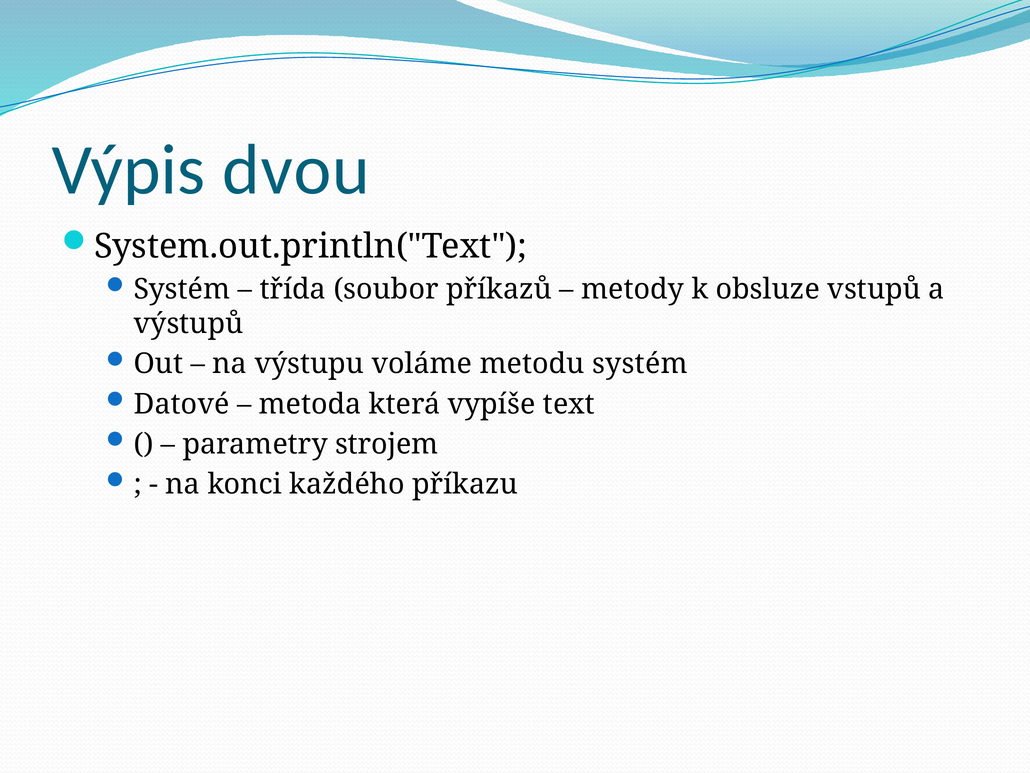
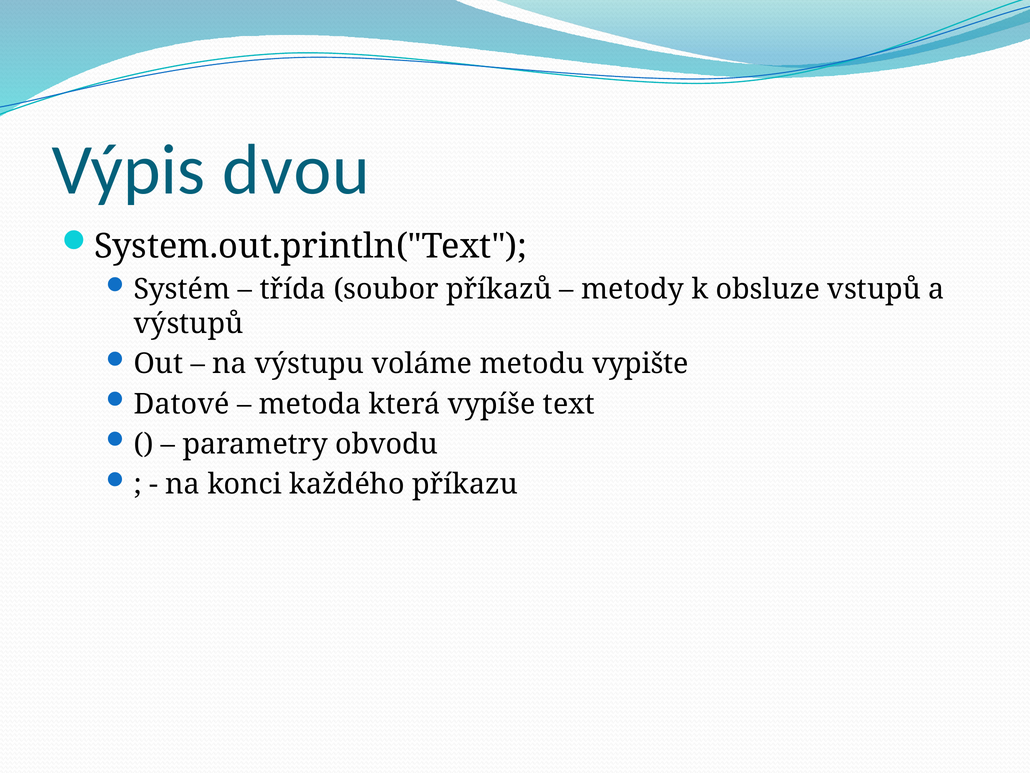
metodu systém: systém -> vypište (640, 364)
strojem: strojem -> obvodu (387, 444)
